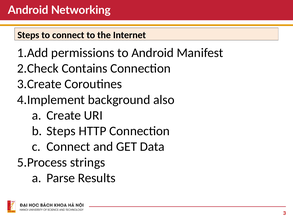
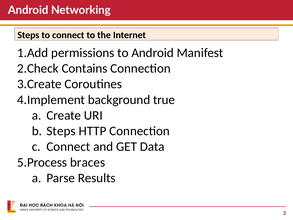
also: also -> true (164, 100)
strings: strings -> braces (88, 162)
